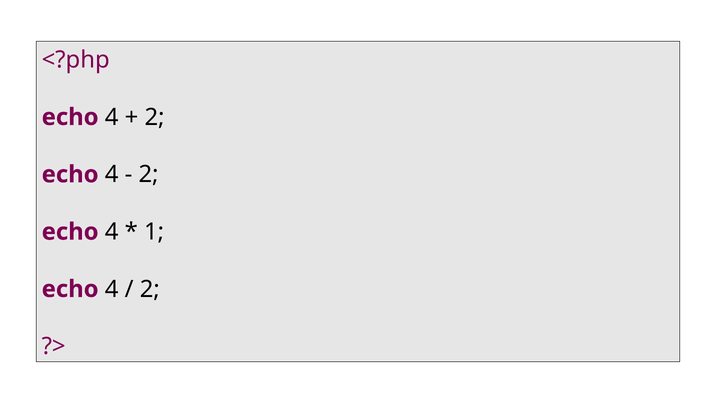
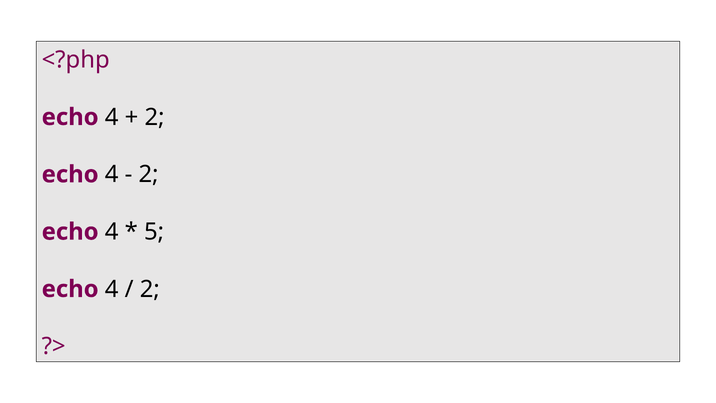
1: 1 -> 5 (154, 232)
